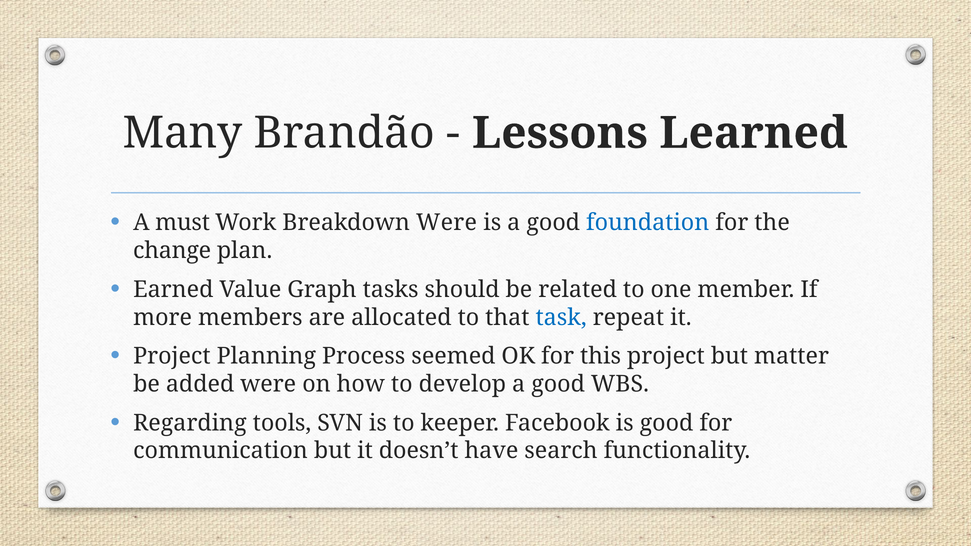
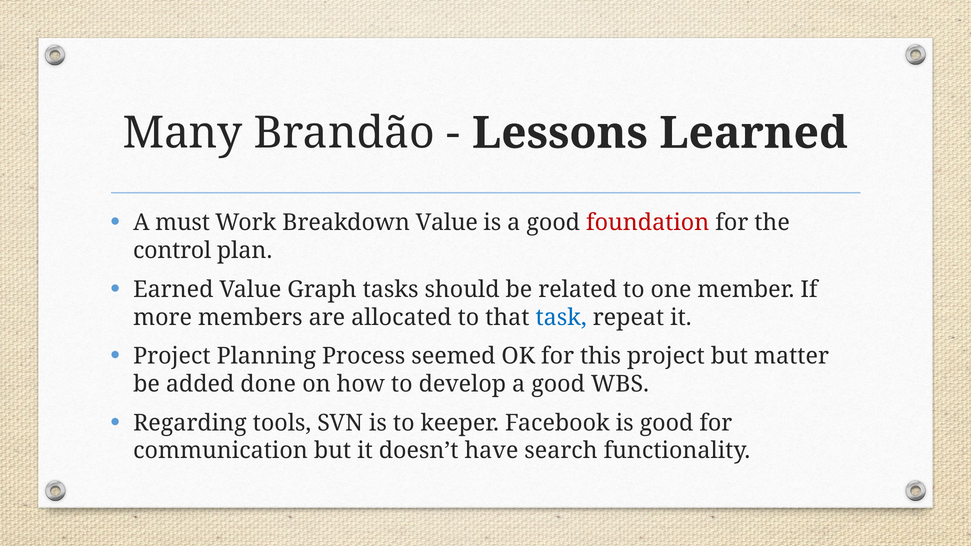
Breakdown Were: Were -> Value (447, 223)
foundation colour: blue -> red (648, 223)
change: change -> control (172, 251)
added were: were -> done (268, 384)
